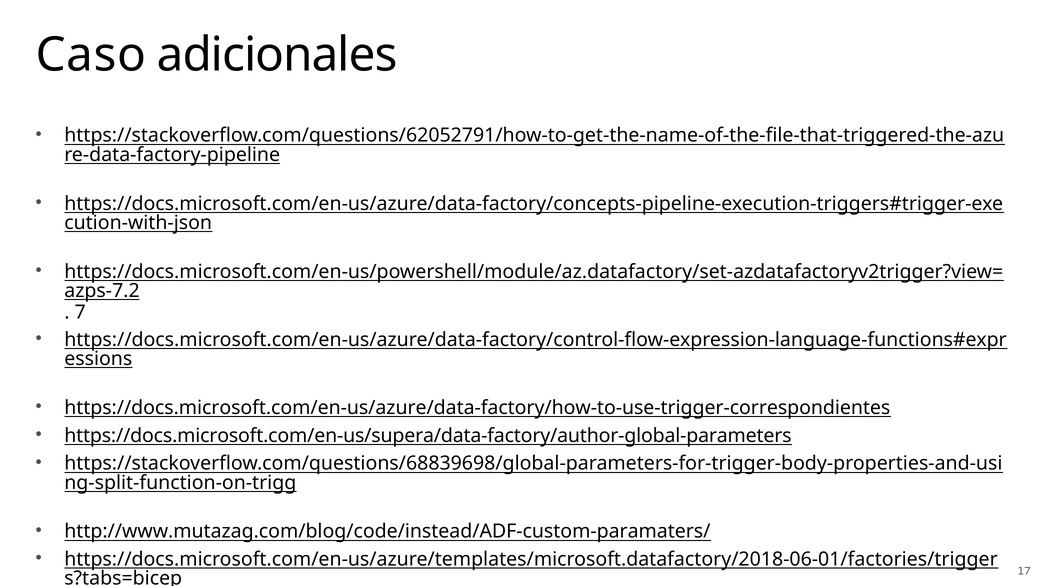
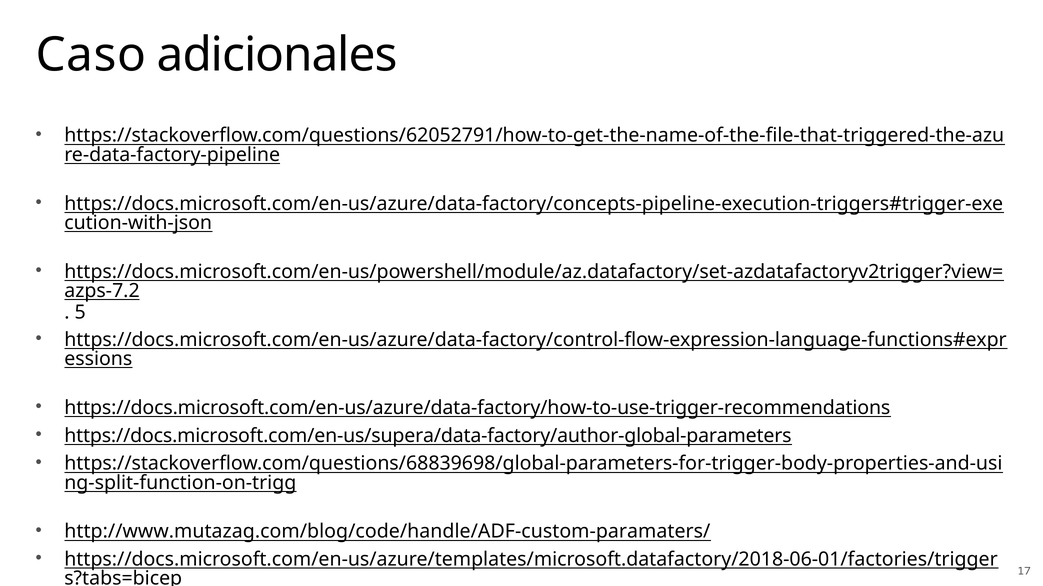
7: 7 -> 5 (80, 313)
https://docs.microsoft.com/en-us/azure/data-factory/how-to-use-trigger-correspondientes: https://docs.microsoft.com/en-us/azure/data-factory/how-to-use-trigger-correspondientes -> https://docs.microsoft.com/en-us/azure/data-factory/how-to-use-trigger-recommendations (477, 408)
http://www.mutazag.com/blog/code/instead/ADF-custom-paramaters/: http://www.mutazag.com/blog/code/instead/ADF-custom-paramaters/ -> http://www.mutazag.com/blog/code/handle/ADF-custom-paramaters/ (387, 532)
